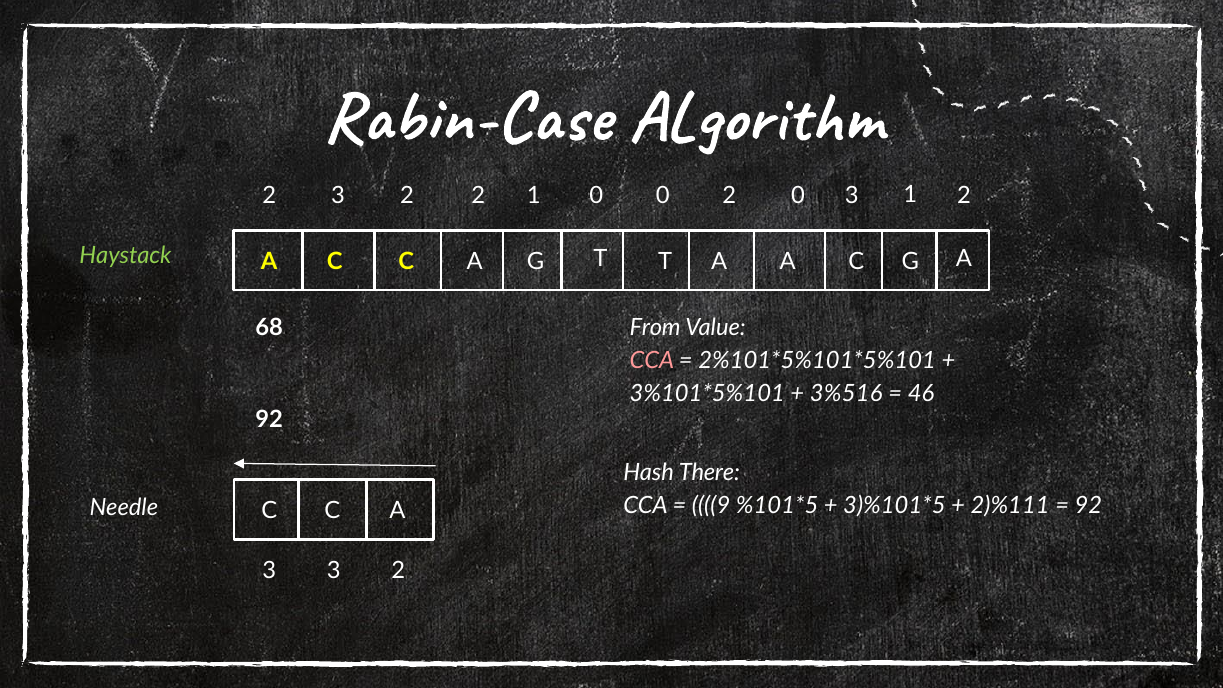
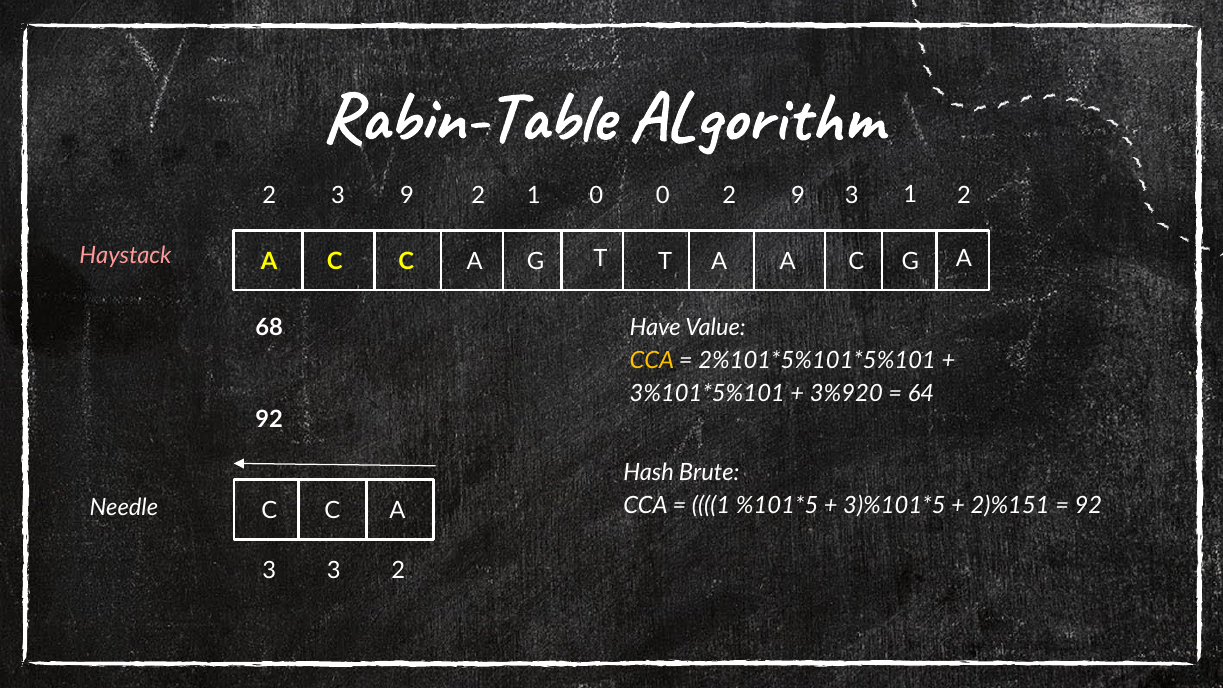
Rabin-Case: Rabin-Case -> Rabin-Table (467, 117)
2 3 2: 2 -> 9 (407, 196)
2 0: 0 -> 9 (798, 196)
Haystack colour: light green -> pink (125, 256)
From: From -> Have (655, 328)
CCA colour: pink -> yellow (652, 360)
3%516: 3%516 -> 3%920 (846, 393)
46: 46 -> 64 (921, 393)
There: There -> Brute (709, 473)
9: 9 -> 1 (711, 505)
2)%111: 2)%111 -> 2)%151 (1010, 505)
